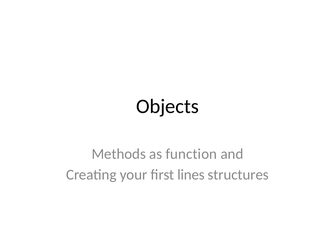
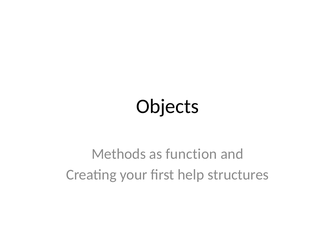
lines: lines -> help (191, 175)
